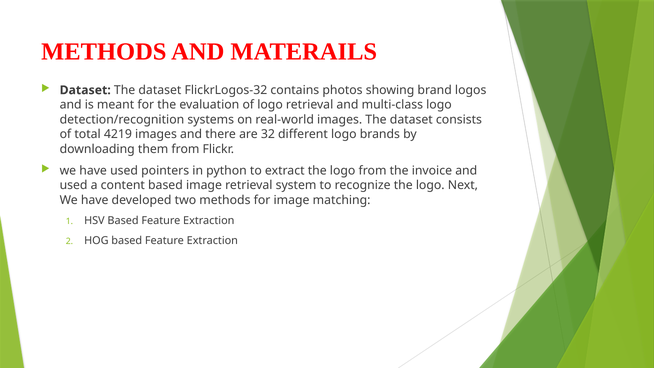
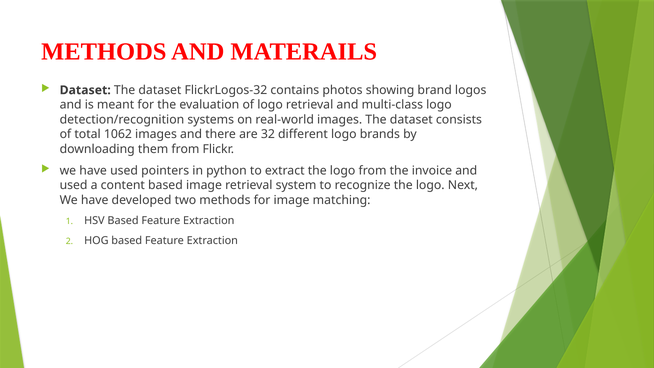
4219: 4219 -> 1062 (118, 134)
